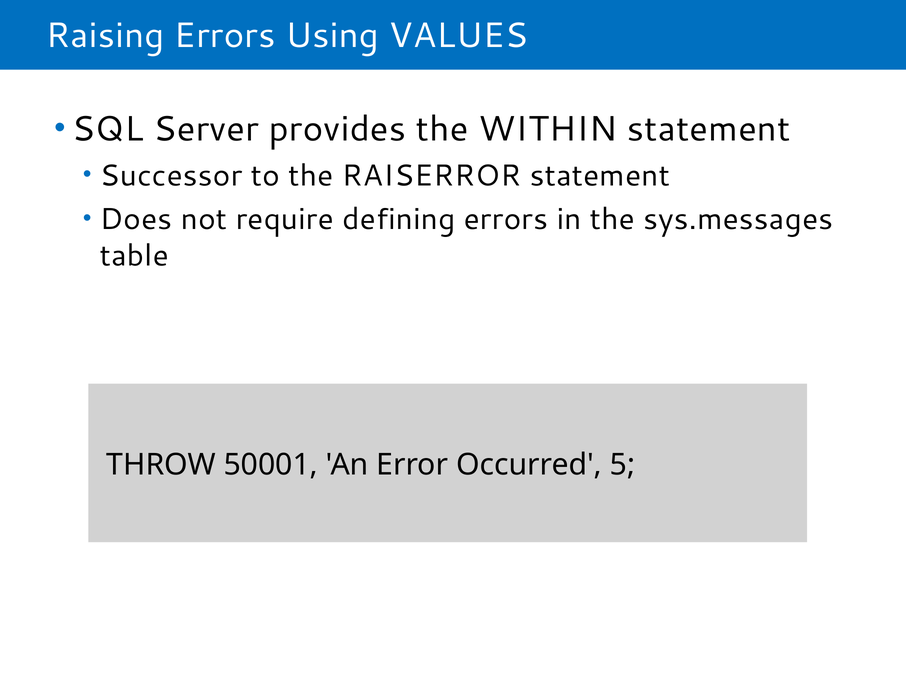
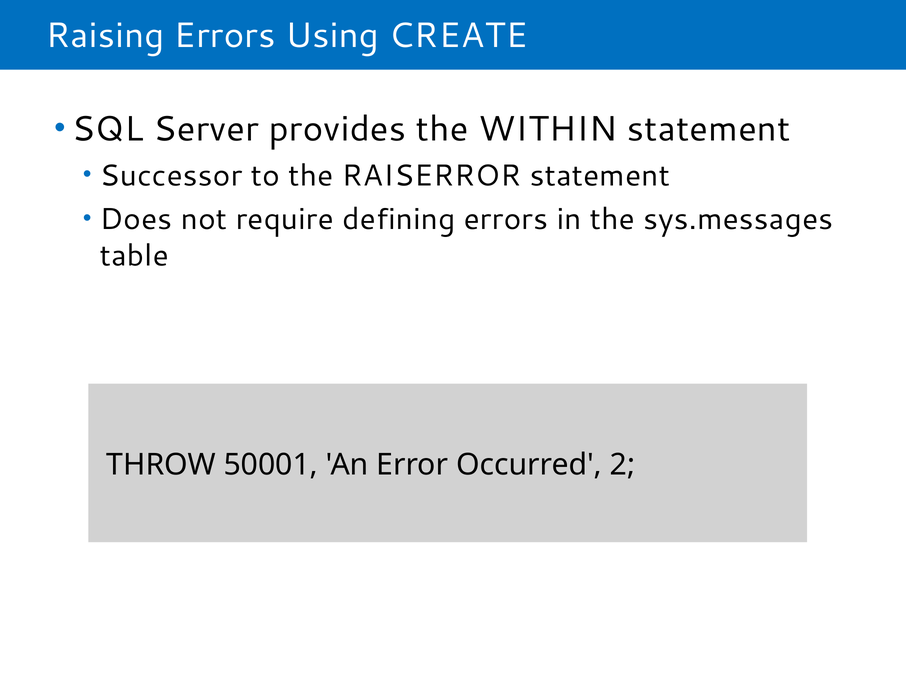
VALUES: VALUES -> CREATE (458, 36)
5: 5 -> 2 (623, 465)
